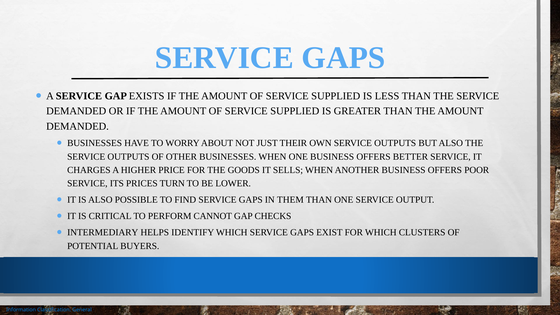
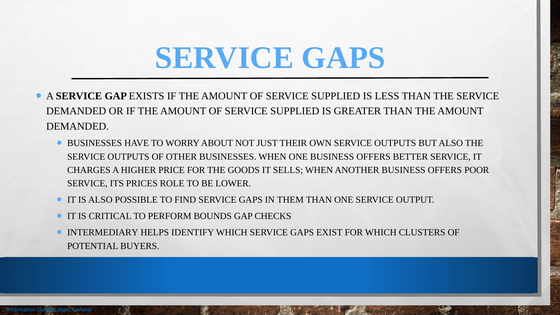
TURN: TURN -> ROLE (172, 184)
CANNOT: CANNOT -> BOUNDS (213, 216)
